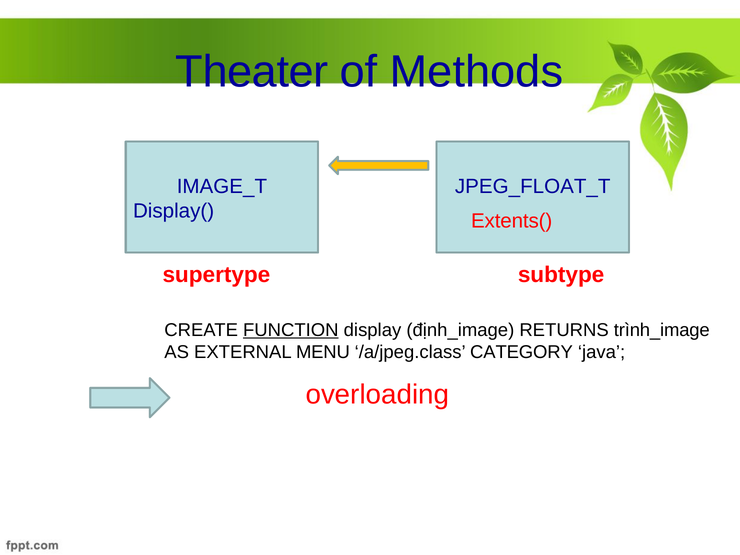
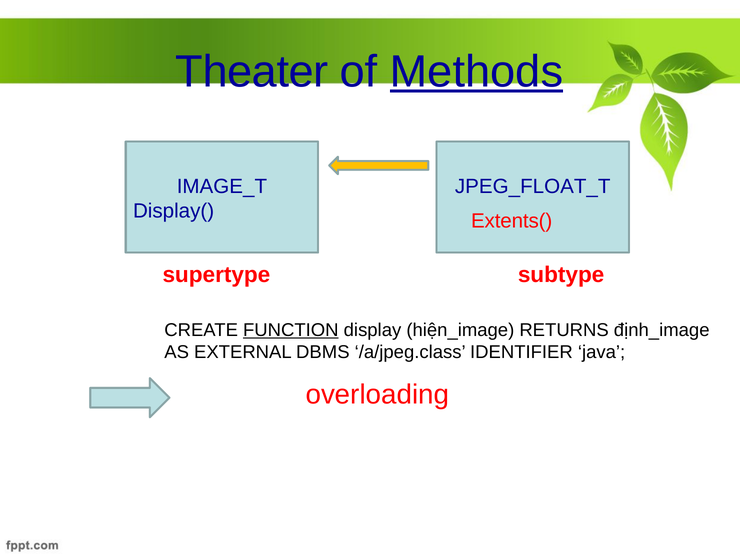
Methods underline: none -> present (476, 72)
định_image: định_image -> hiện_image (460, 330)
trình_image: trình_image -> định_image (662, 330)
MENU: MENU -> DBMS (323, 352)
CATEGORY: CATEGORY -> IDENTIFIER (521, 352)
